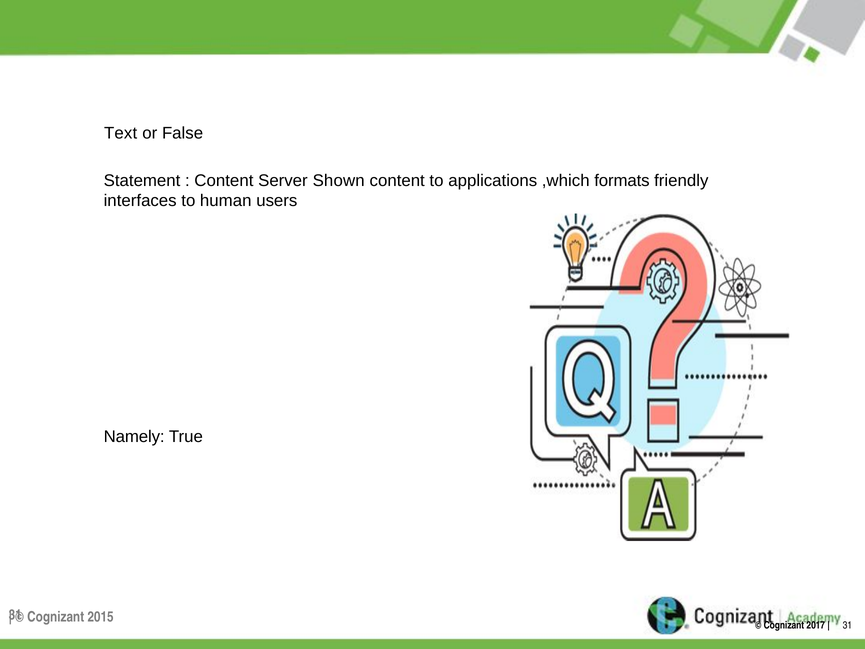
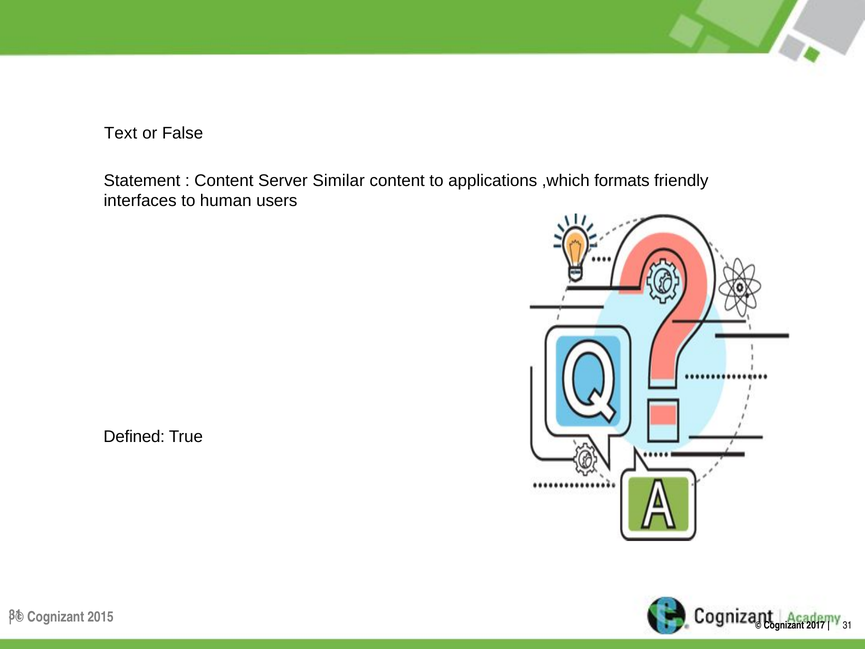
Shown: Shown -> Similar (339, 180)
Namely: Namely -> Defined (134, 436)
